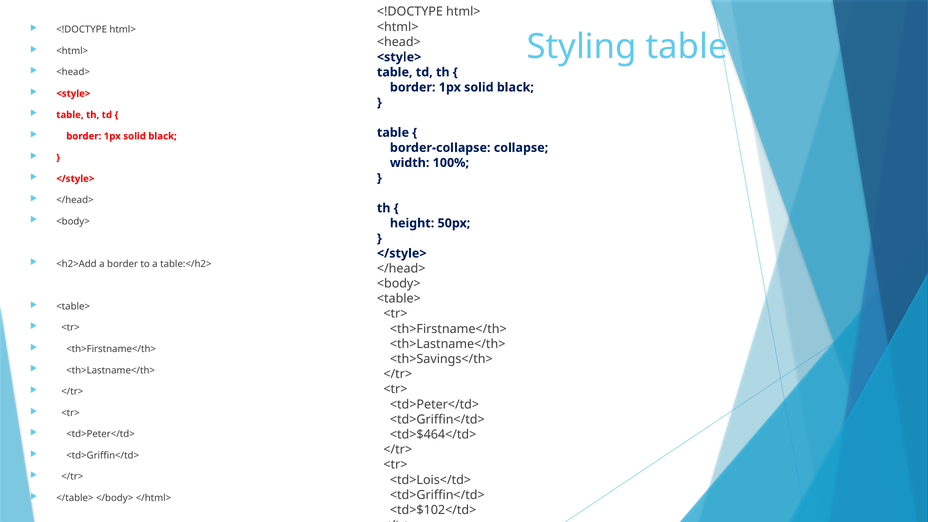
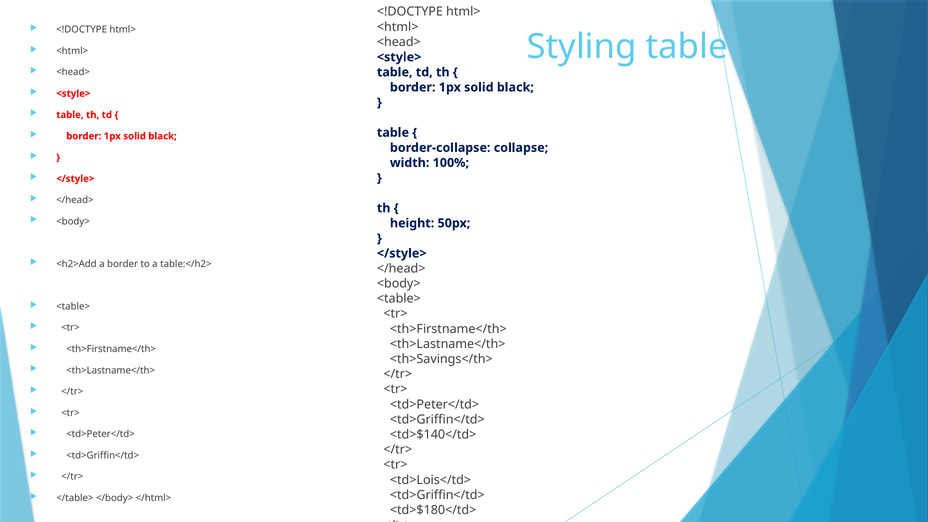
<td>$464</td>: <td>$464</td> -> <td>$140</td> (433, 435)
<td>$102</td>: <td>$102</td> -> <td>$180</td> (433, 510)
